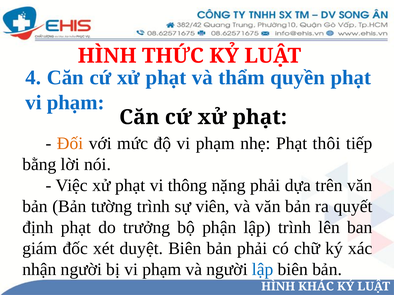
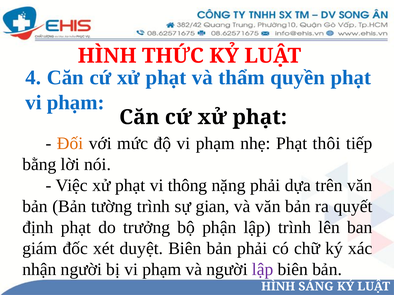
viên: viên -> gian (213, 207)
lập colour: blue -> purple (263, 270)
KHÁC: KHÁC -> SÁNG (316, 287)
